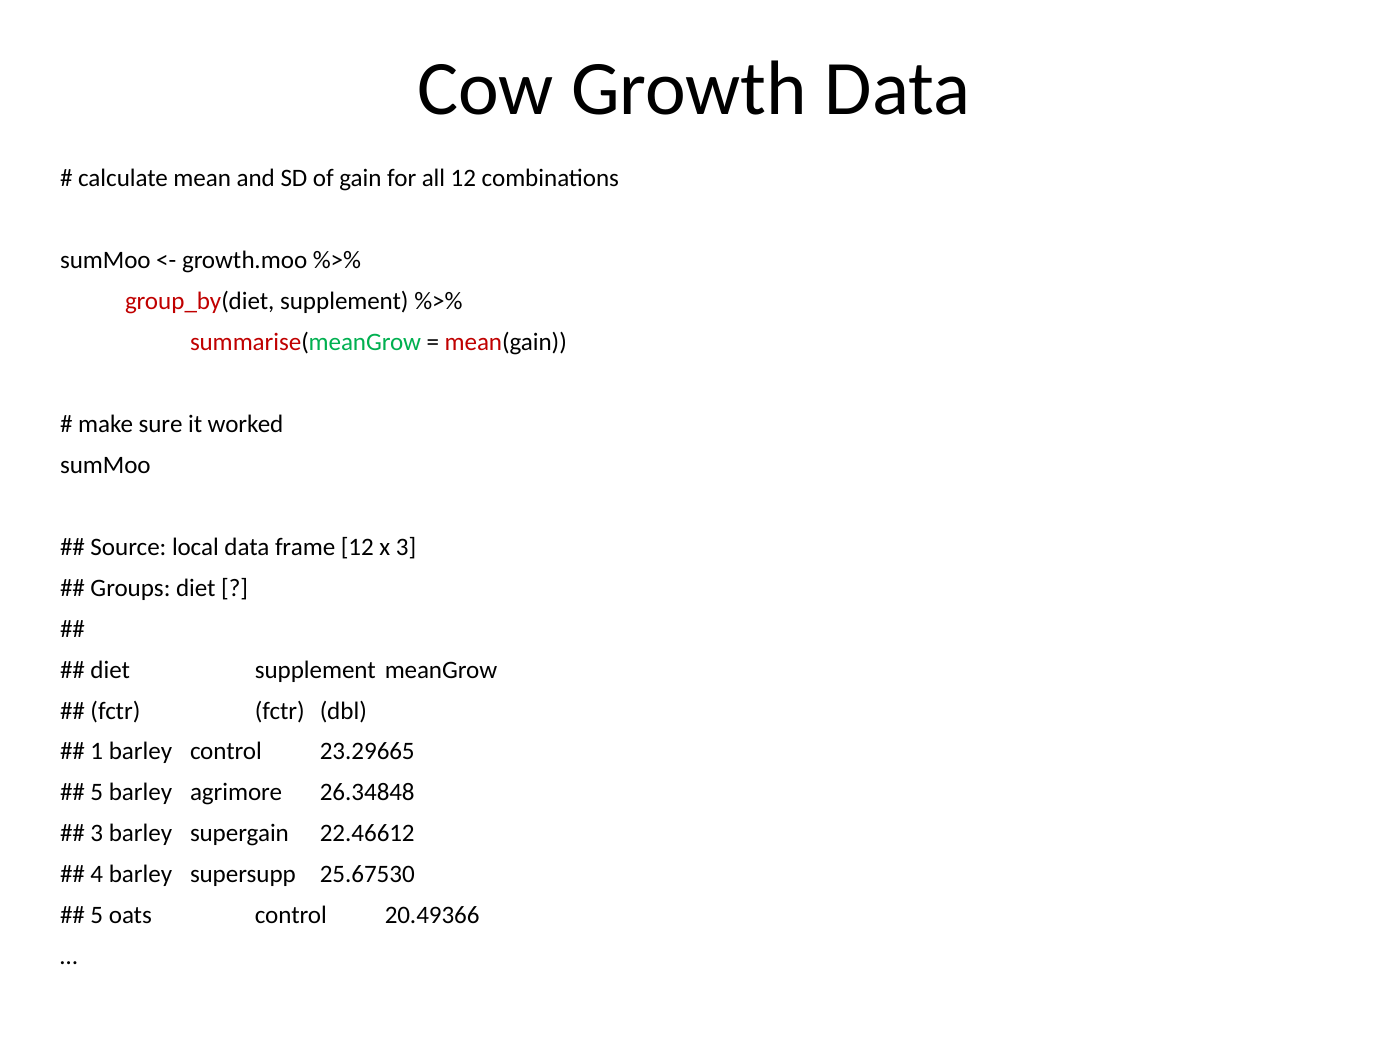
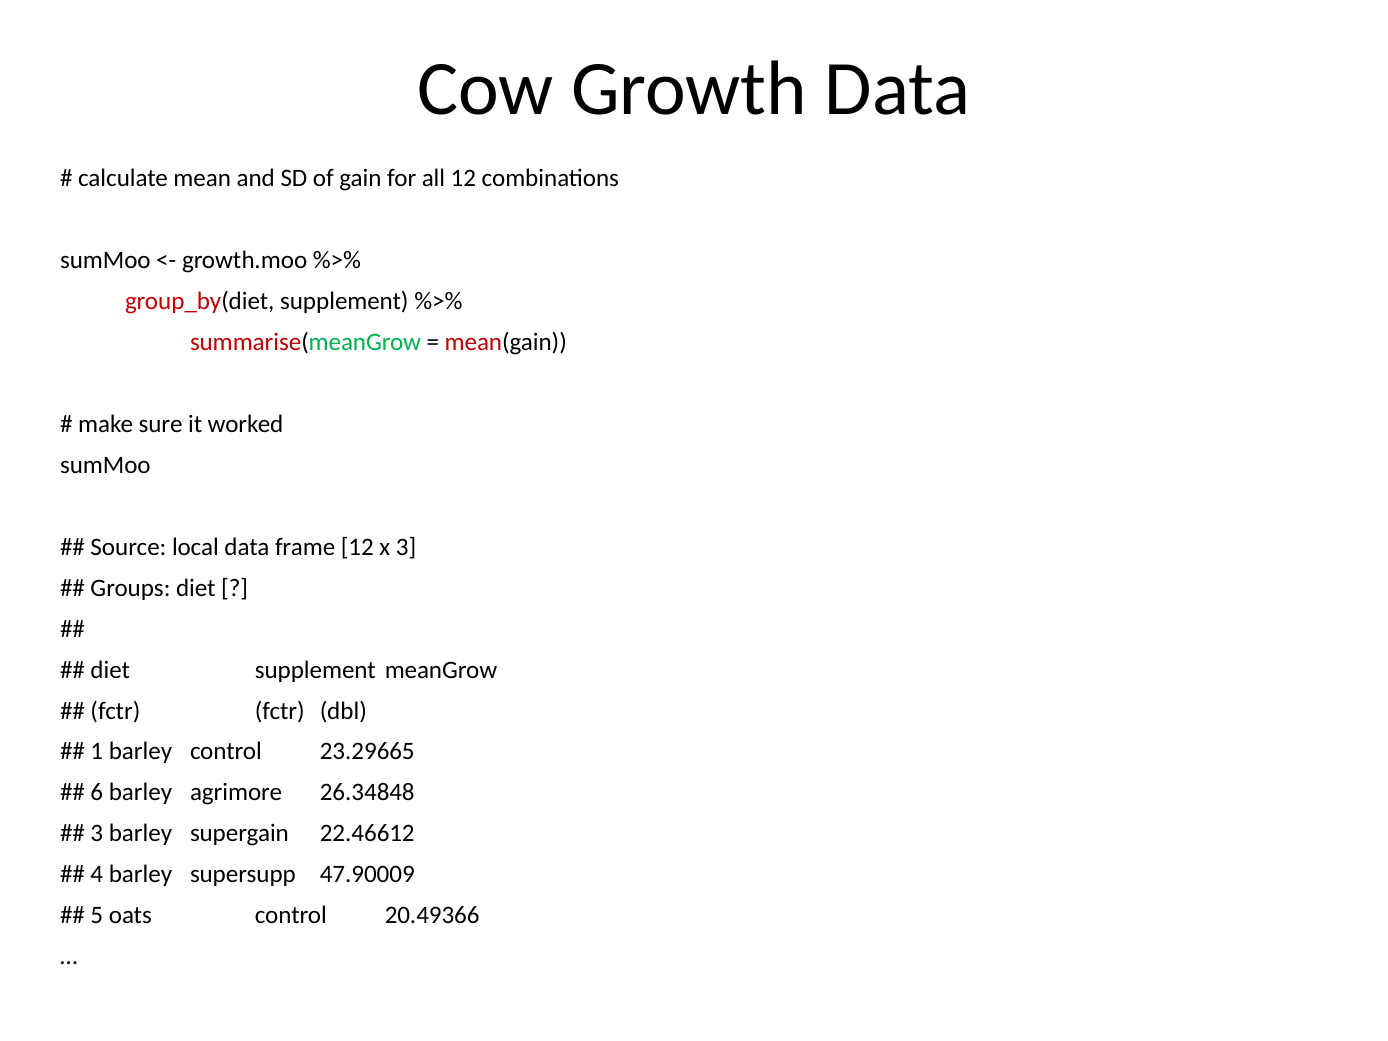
5: 5 -> 6 (97, 793)
25.67530: 25.67530 -> 47.90009 (367, 874)
